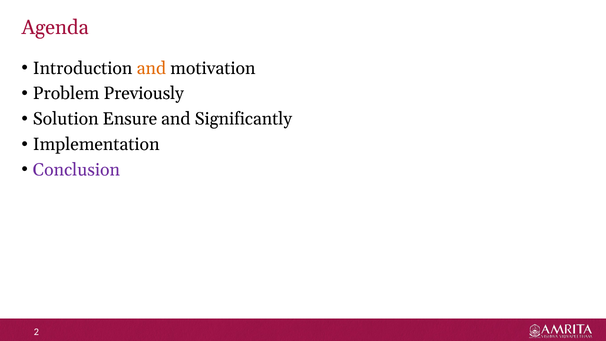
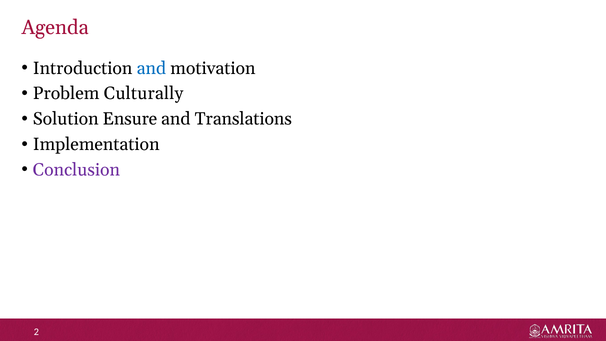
and colour: orange -> blue (151, 68)
Previously: Previously -> Culturally (144, 94)
Significantly: Significantly -> Translations (243, 119)
